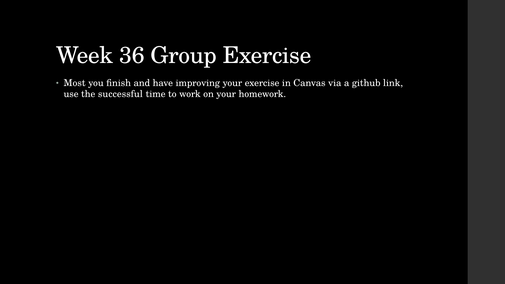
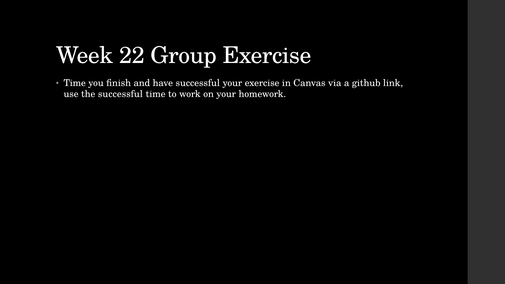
36: 36 -> 22 (132, 56)
Most: Most -> Time (75, 83)
have improving: improving -> successful (198, 83)
